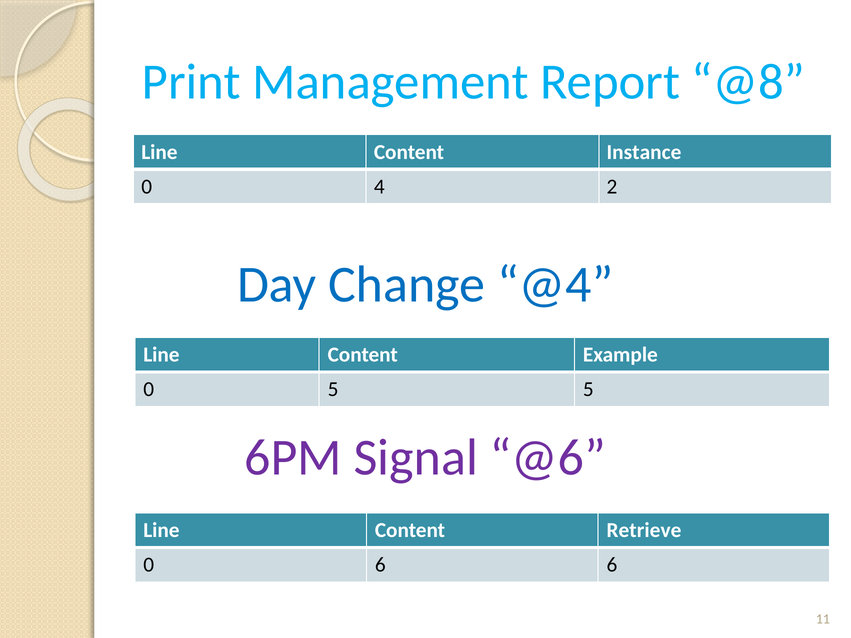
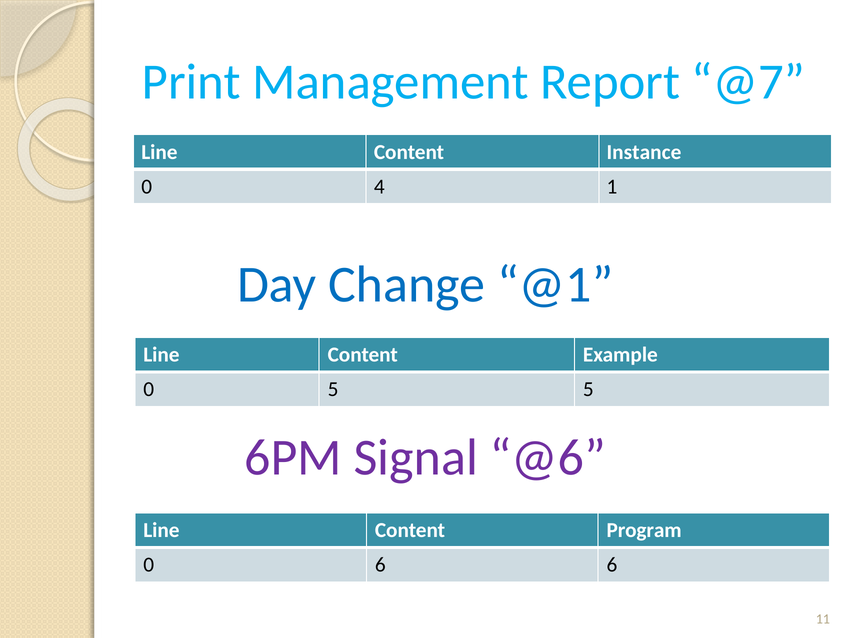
@8: @8 -> @7 (748, 82)
2: 2 -> 1 (612, 187)
@4: @4 -> @1 (555, 285)
Retrieve: Retrieve -> Program (644, 531)
